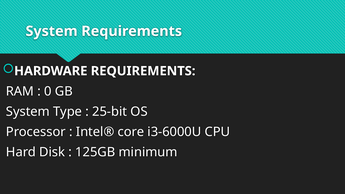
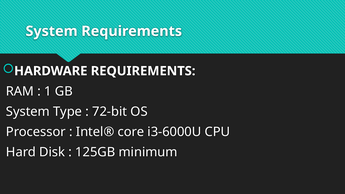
0: 0 -> 1 (48, 91)
25-bit: 25-bit -> 72-bit (110, 112)
